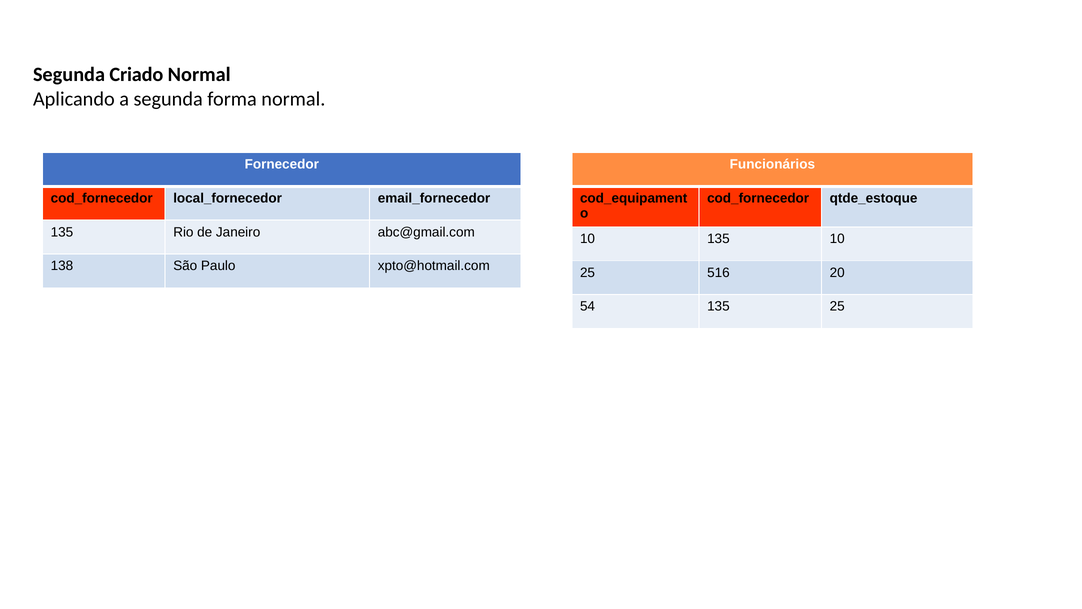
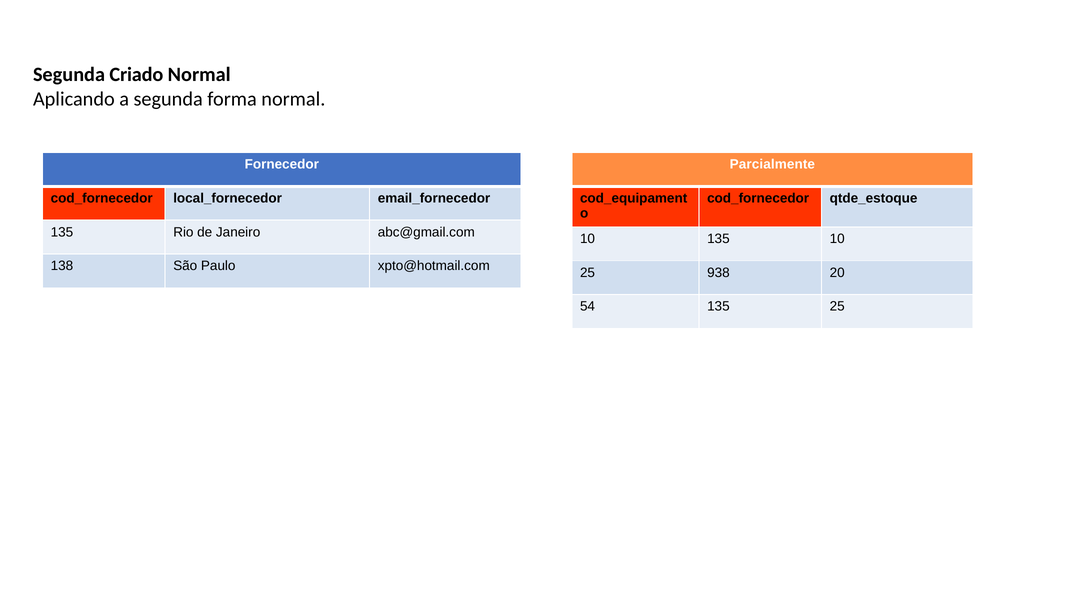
Funcionários: Funcionários -> Parcialmente (772, 164)
516: 516 -> 938 (718, 273)
